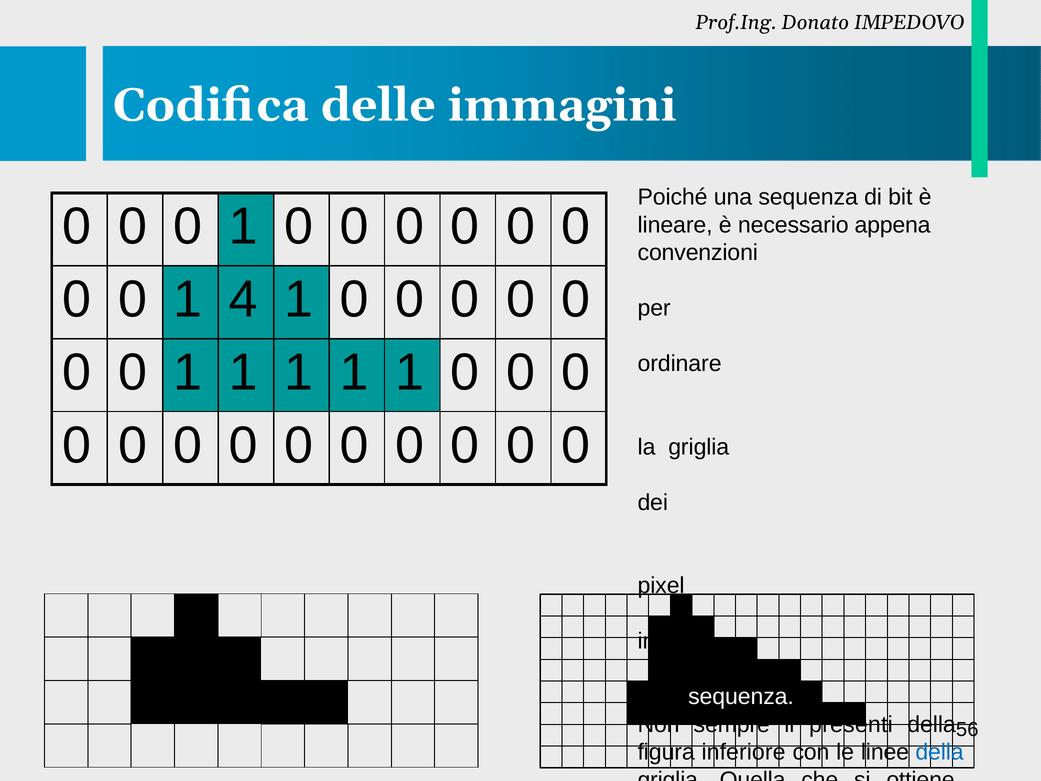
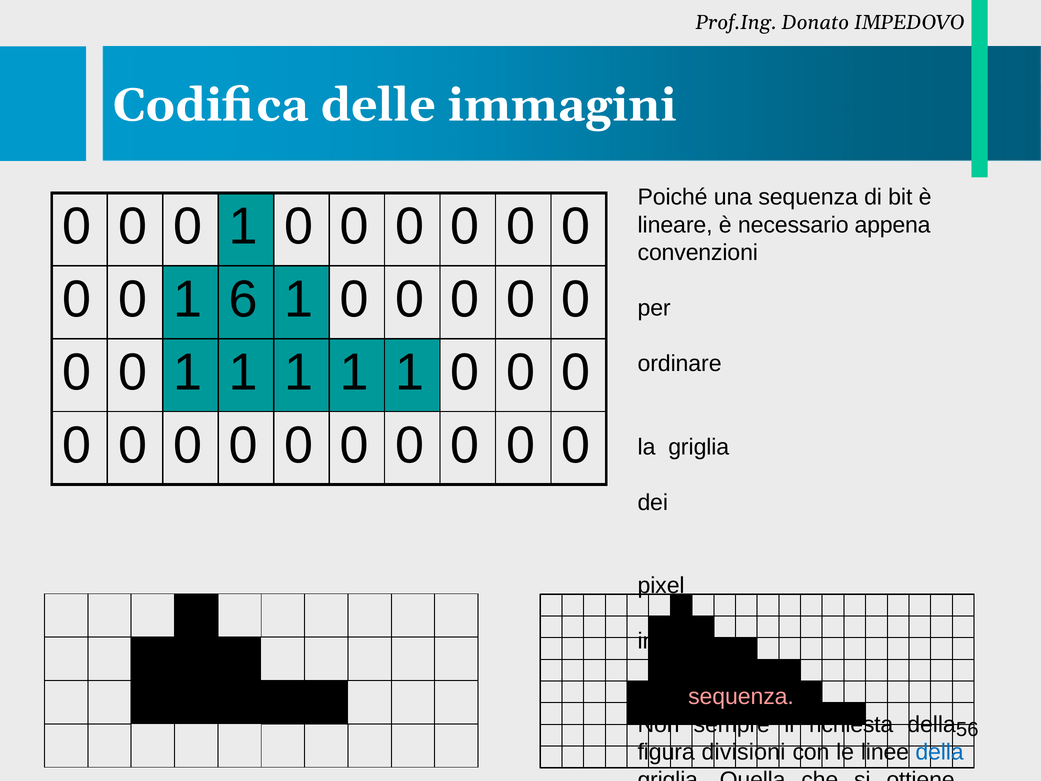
4: 4 -> 6 (243, 300)
sequenza colour: white -> pink (741, 697)
presenti: presenti -> richiesta (851, 724)
inferiore: inferiore -> divisioni (743, 752)
